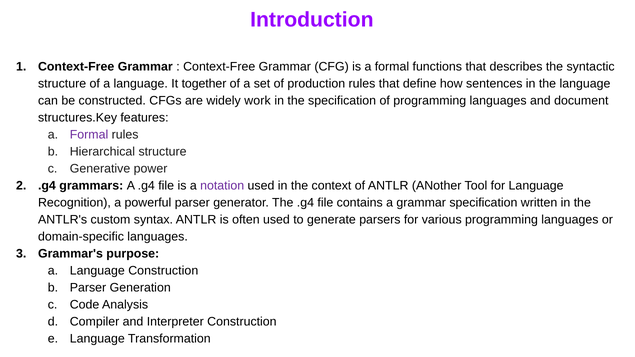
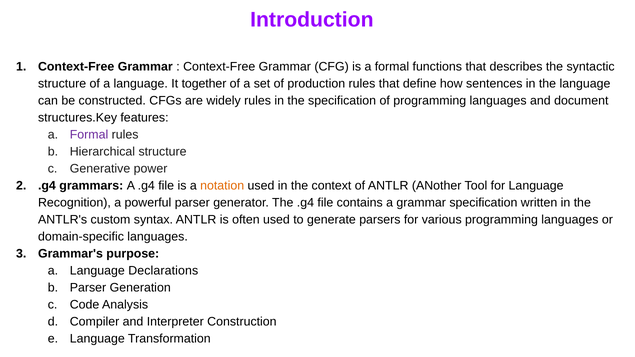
widely work: work -> rules (258, 101)
notation colour: purple -> orange (222, 186)
Language Construction: Construction -> Declarations (163, 271)
